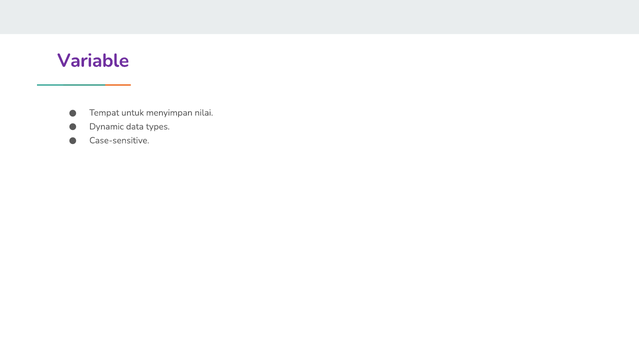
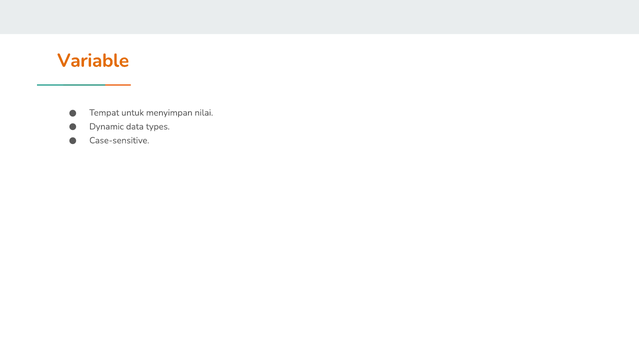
Variable colour: purple -> orange (93, 60)
